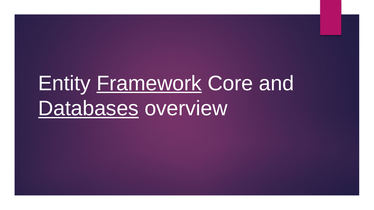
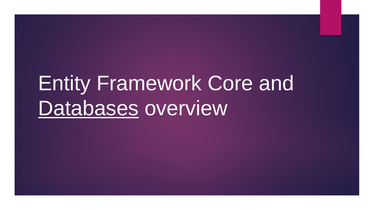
Framework underline: present -> none (149, 84)
